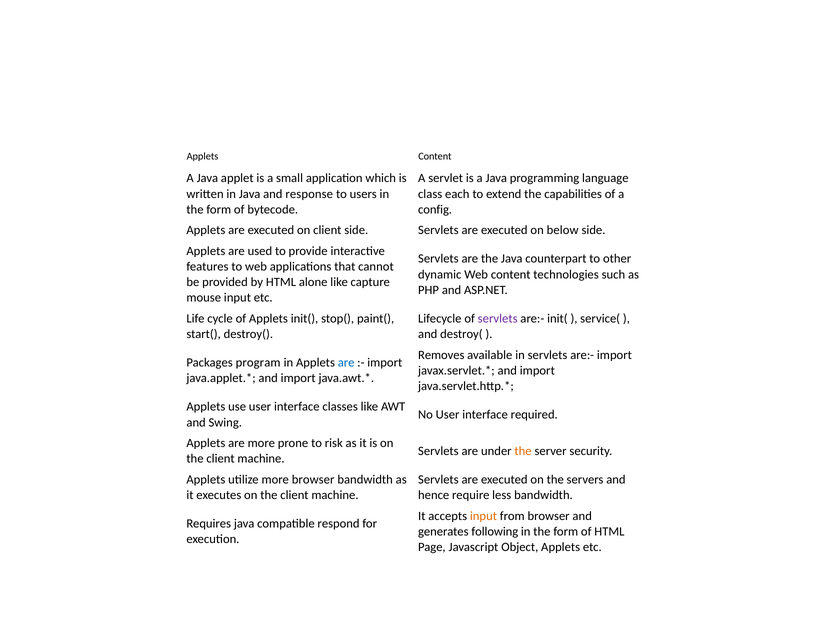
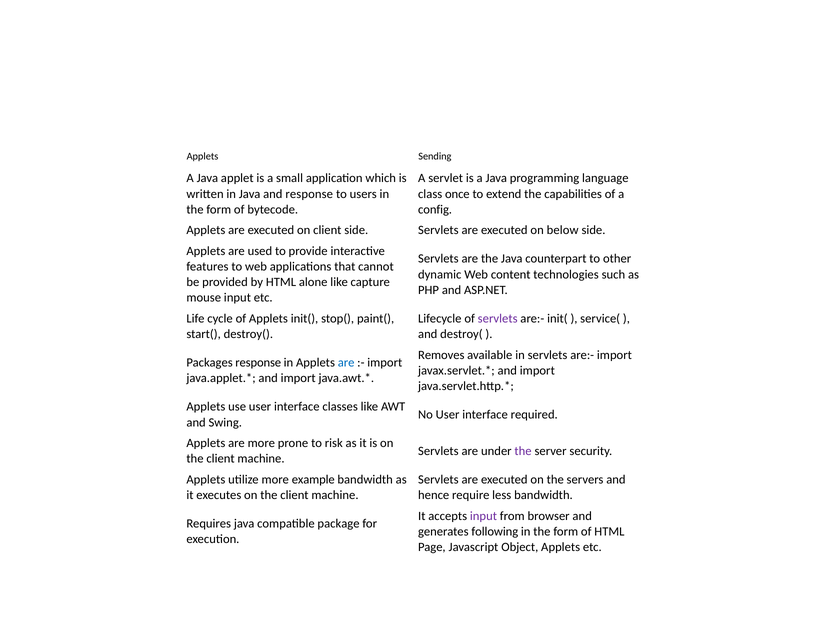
Applets Content: Content -> Sending (435, 156)
each: each -> once (457, 194)
Packages program: program -> response (258, 362)
the colour: orange -> purple (523, 451)
more browser: browser -> example (313, 479)
input colour: orange -> purple (483, 515)
respond: respond -> package (339, 523)
